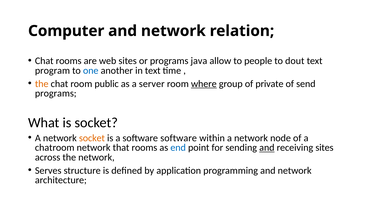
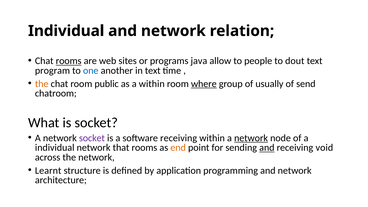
Computer: Computer -> Individual (66, 31)
rooms underline: none -> present (69, 61)
a server: server -> within (152, 84)
private: private -> usually (269, 84)
programs: programs -> chatroom (56, 93)
socket colour: orange -> purple (92, 138)
software software: software -> receiving (179, 138)
network underline: none -> present (251, 138)
chatroom: chatroom -> individual (55, 148)
end colour: blue -> orange (178, 148)
receiving sites: sites -> void (324, 148)
Serves: Serves -> Learnt (48, 170)
